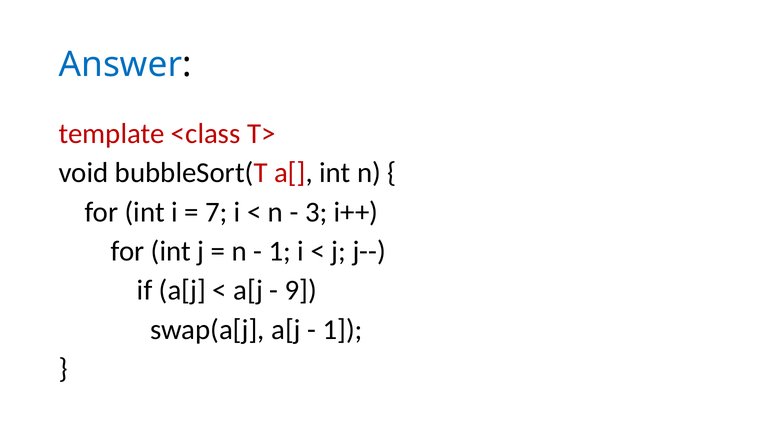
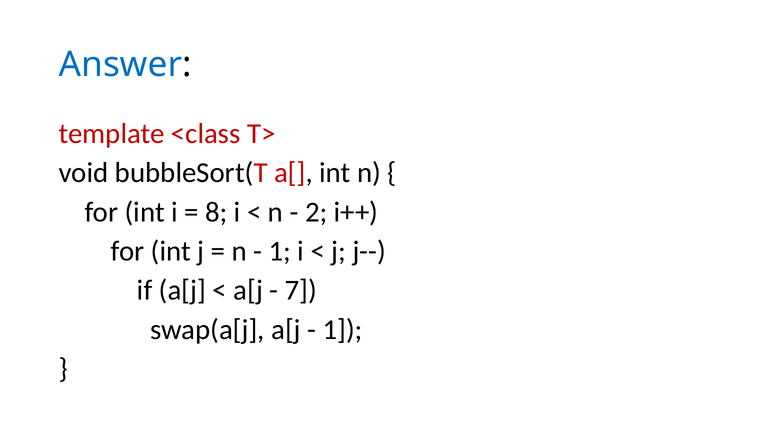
7: 7 -> 8 (216, 212)
3: 3 -> 2 (316, 212)
9: 9 -> 7 (301, 290)
